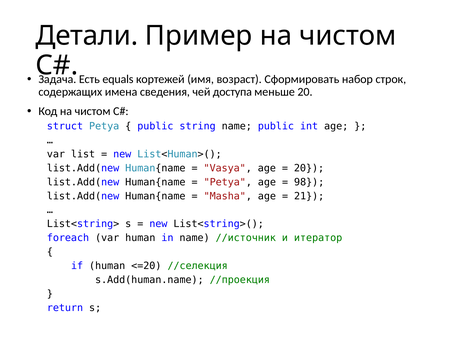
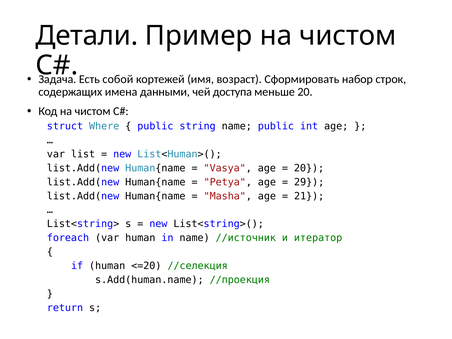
equals: equals -> собой (118, 79)
сведения: сведения -> данными (165, 92)
struct Petya: Petya -> Where (104, 126)
98: 98 -> 29 (309, 182)
